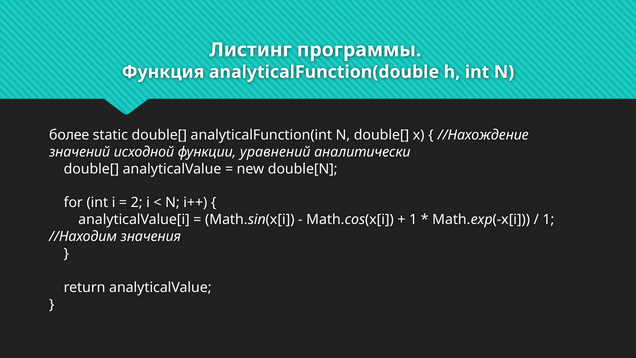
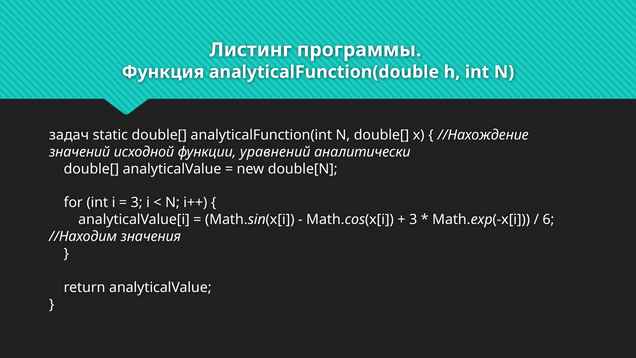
более: более -> задач (69, 135)
2: 2 -> 3 (137, 203)
1: 1 -> 3 (413, 220)
1: 1 -> 6 (548, 220)
